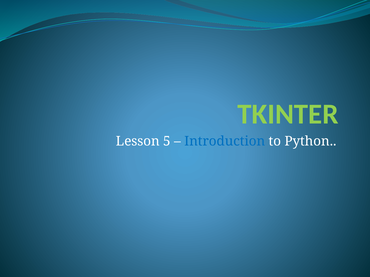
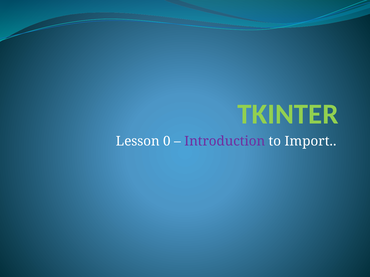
5: 5 -> 0 (167, 141)
Introduction colour: blue -> purple (225, 141)
Python: Python -> Import (310, 141)
